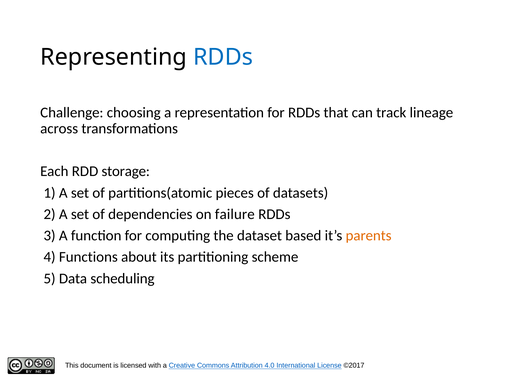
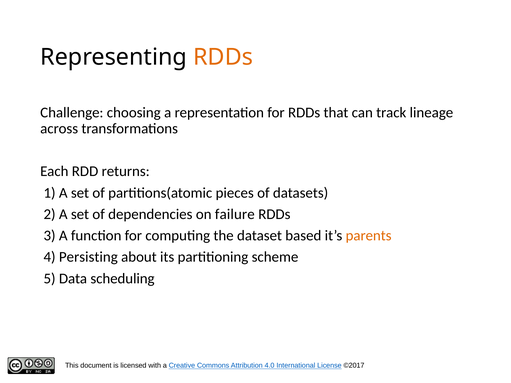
RDDs colour: blue -> orange (223, 57)
storage: storage -> returns (126, 171)
Functions: Functions -> Persisting (88, 257)
